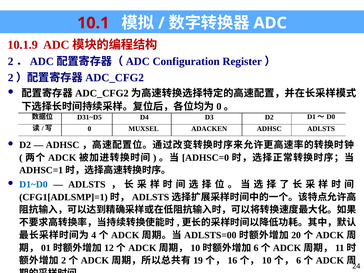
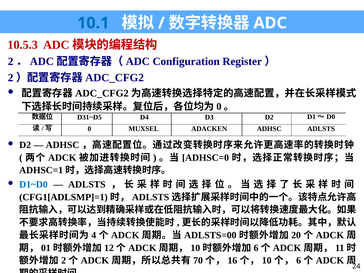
10.1 colour: red -> blue (93, 23)
10.1.9: 10.1.9 -> 10.5.3 (23, 45)
19: 19 -> 70 (198, 261)
